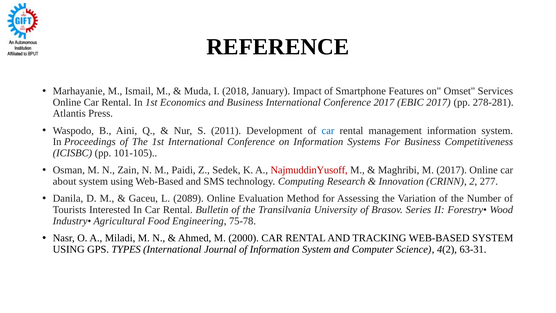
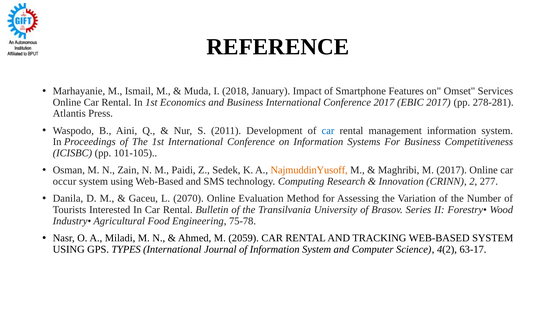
NajmuddinYusoff colour: red -> orange (309, 170)
about: about -> occur (65, 181)
2089: 2089 -> 2070 (188, 198)
2000: 2000 -> 2059 (244, 238)
63-31: 63-31 -> 63-17 (473, 249)
